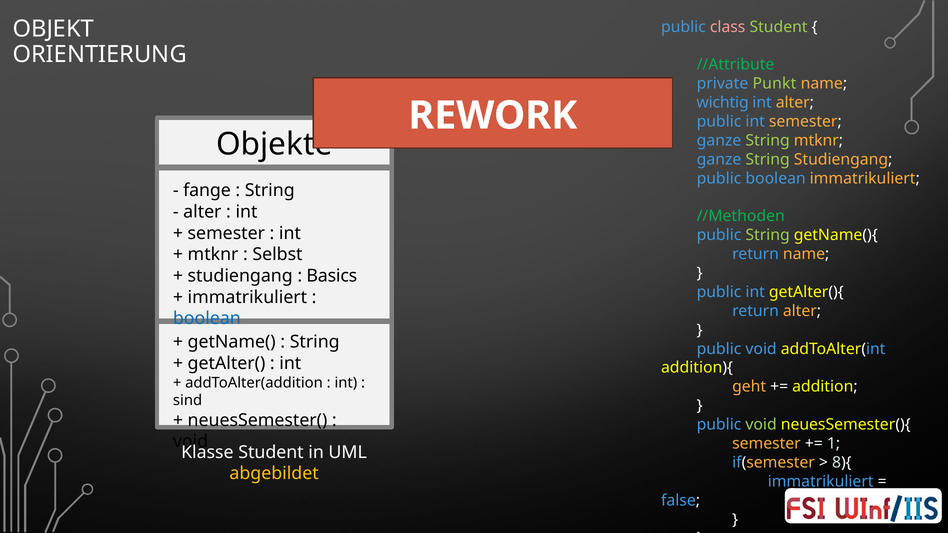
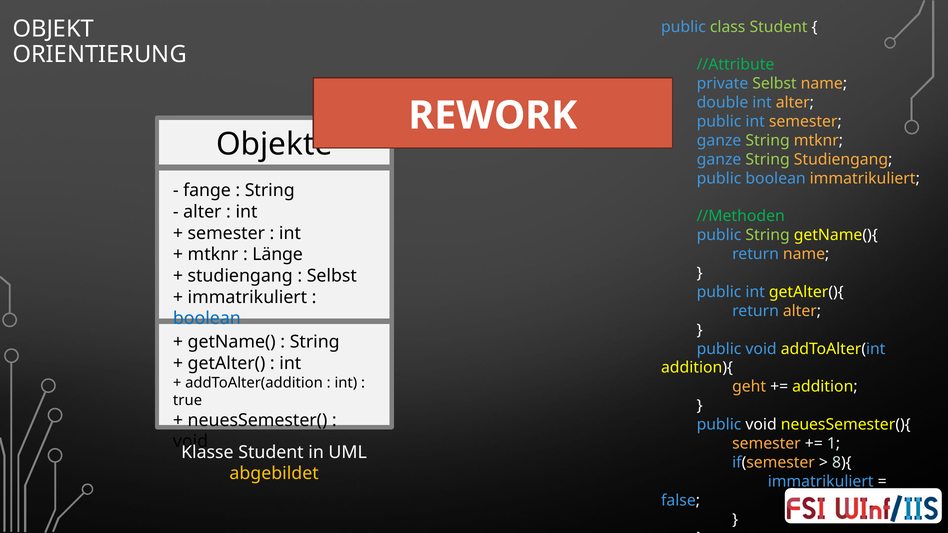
class colour: pink -> light green (728, 27)
private Punkt: Punkt -> Selbst (775, 84)
wichtig: wichtig -> double (722, 103)
Selbst: Selbst -> Länge (278, 255)
Basics: Basics -> Selbst (332, 276)
sind: sind -> true (188, 401)
void colour: light green -> white (761, 425)
